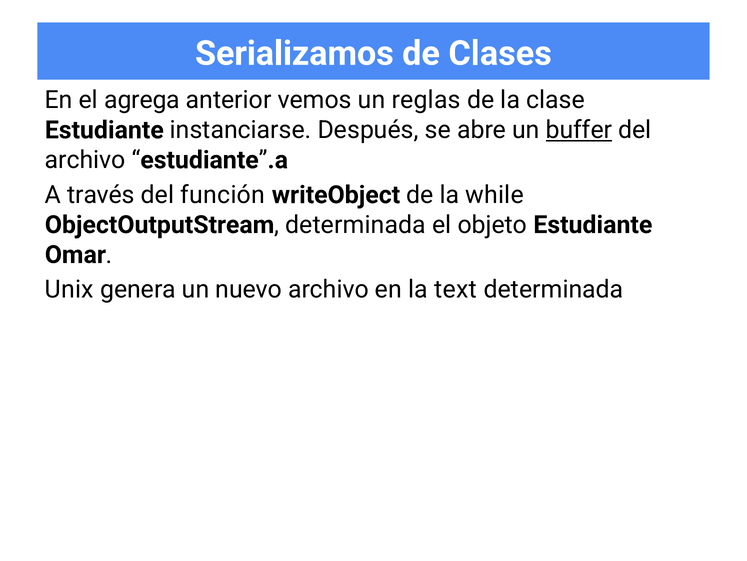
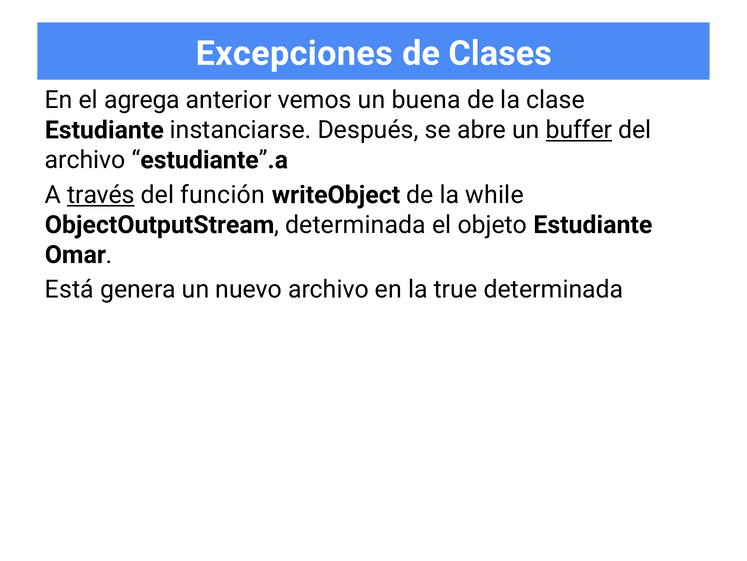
Serializamos: Serializamos -> Excepciones (294, 53)
reglas: reglas -> buena (426, 100)
través underline: none -> present (101, 195)
Unix: Unix -> Está (69, 289)
text: text -> true (456, 289)
